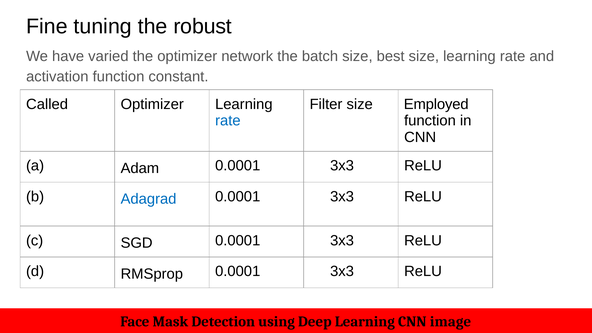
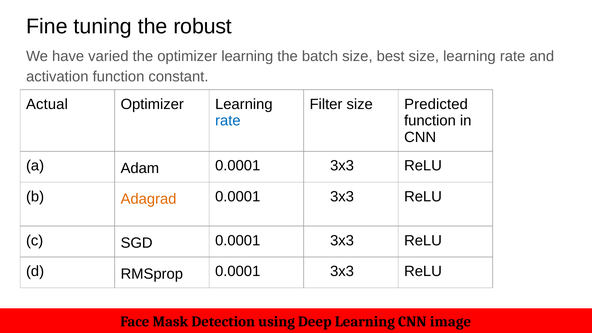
the optimizer network: network -> learning (247, 56)
Called: Called -> Actual (47, 104)
Employed: Employed -> Predicted (436, 104)
Adagrad colour: blue -> orange (149, 199)
